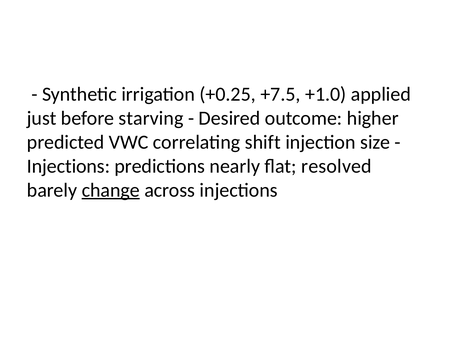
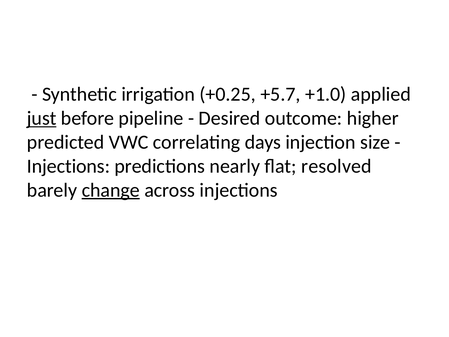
+7.5: +7.5 -> +5.7 (280, 94)
just underline: none -> present (42, 118)
starving: starving -> pipeline (151, 118)
shift: shift -> days (263, 142)
